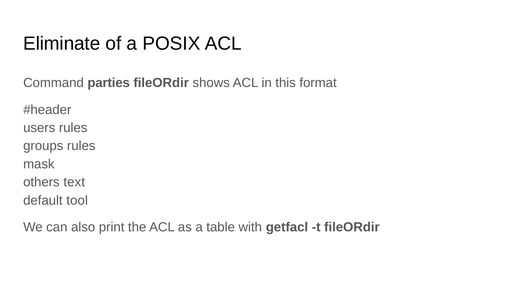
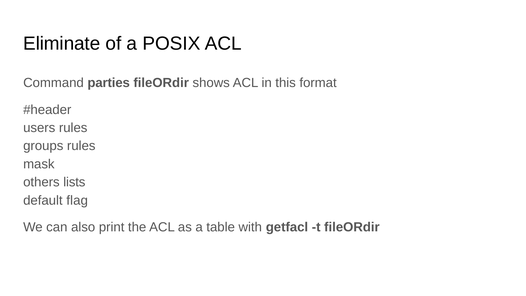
text: text -> lists (74, 182)
tool: tool -> flag (77, 200)
